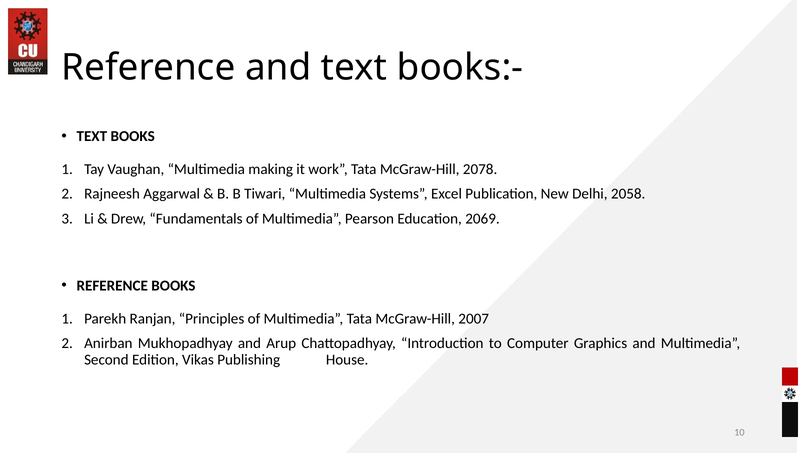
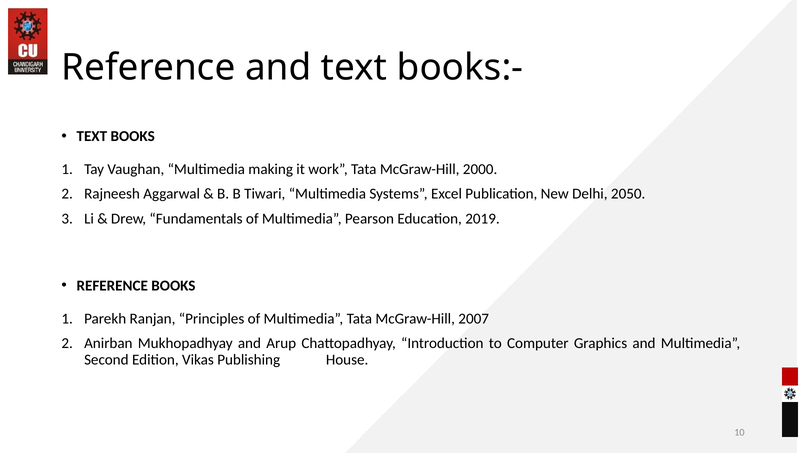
2078: 2078 -> 2000 (480, 169)
2058: 2058 -> 2050 (628, 194)
2069: 2069 -> 2019 (483, 219)
